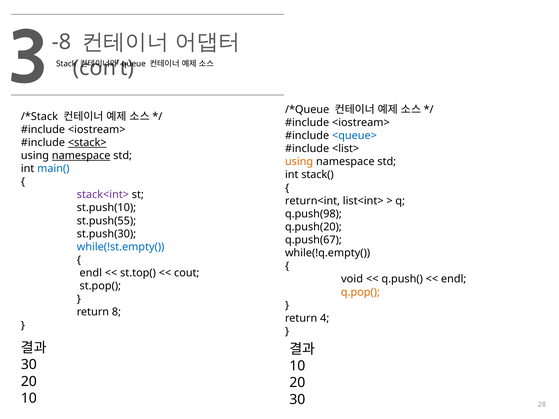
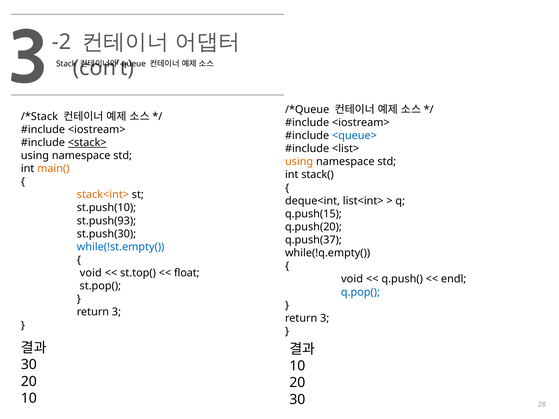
-8: -8 -> -2 (61, 42)
namespace underline: present -> none (81, 156)
main( colour: blue -> orange (53, 169)
stack<int> colour: purple -> orange (103, 195)
return<int: return<int -> deque<int (313, 201)
q.push(98: q.push(98 -> q.push(15 (313, 214)
st.push(55: st.push(55 -> st.push(93 (106, 221)
q.push(67: q.push(67 -> q.push(37 (313, 240)
endl: endl -> void (91, 273)
cout: cout -> float (187, 273)
q.pop( colour: orange -> blue (360, 292)
8: 8 -> 3 (116, 312)
4: 4 -> 3 (325, 318)
